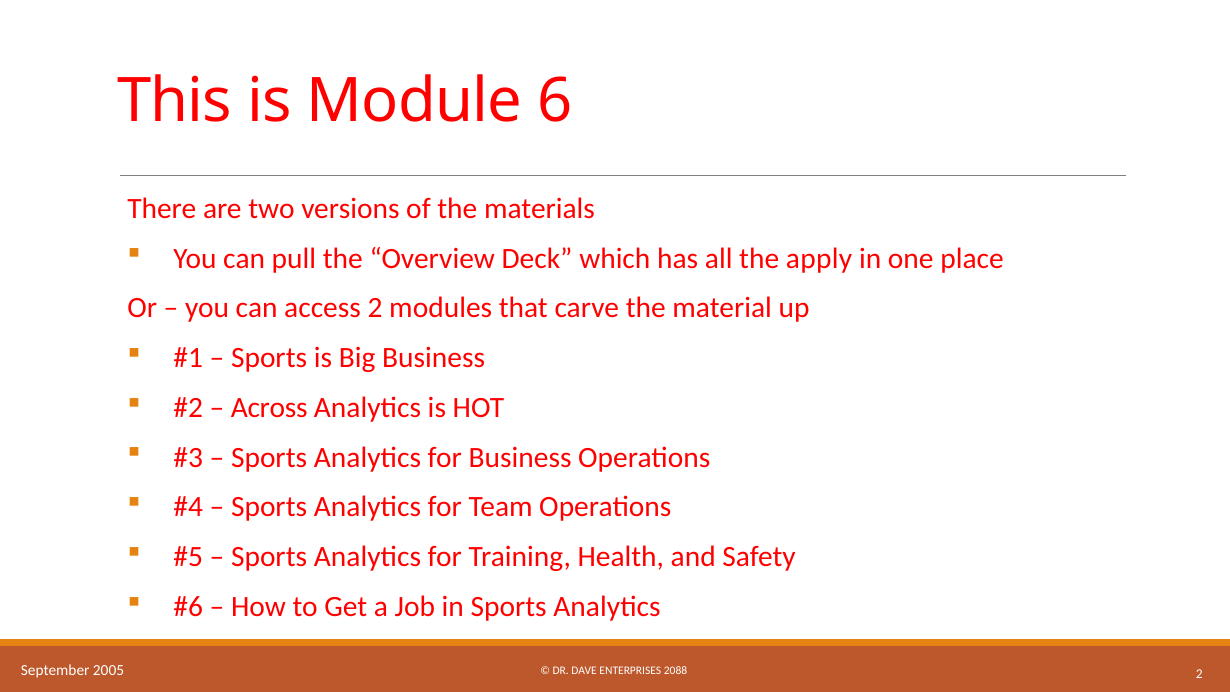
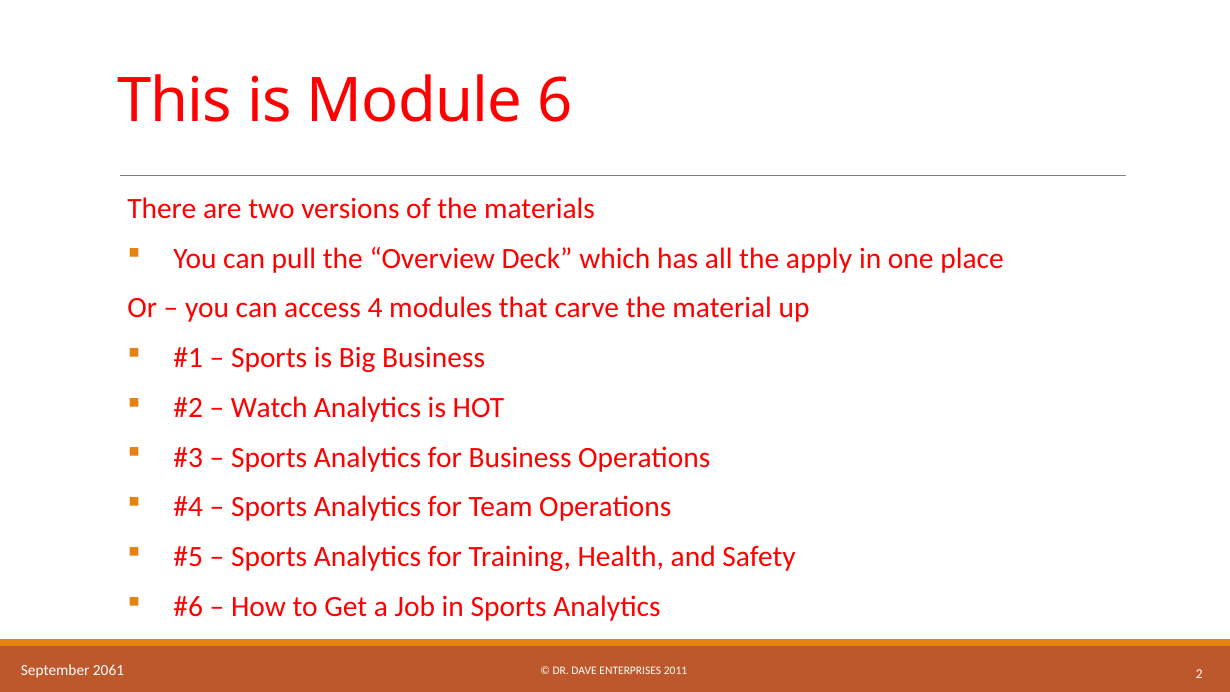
access 2: 2 -> 4 (375, 308)
Across: Across -> Watch (269, 408)
2005: 2005 -> 2061 (109, 670)
2088: 2088 -> 2011 (676, 671)
